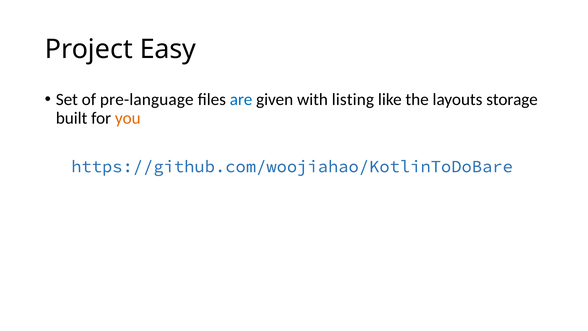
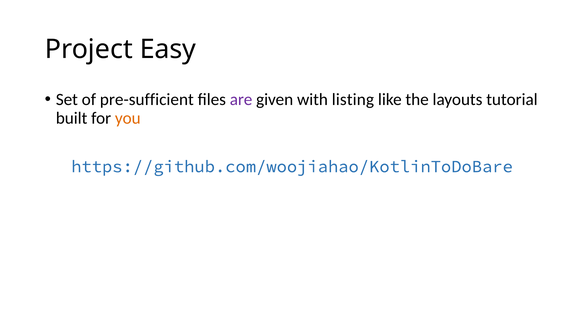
pre-language: pre-language -> pre-sufficient (147, 99)
are colour: blue -> purple (241, 99)
storage: storage -> tutorial (512, 99)
